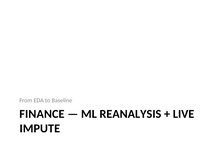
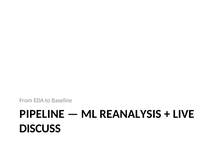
FINANCE: FINANCE -> PIPELINE (42, 114)
IMPUTE: IMPUTE -> DISCUSS (40, 129)
